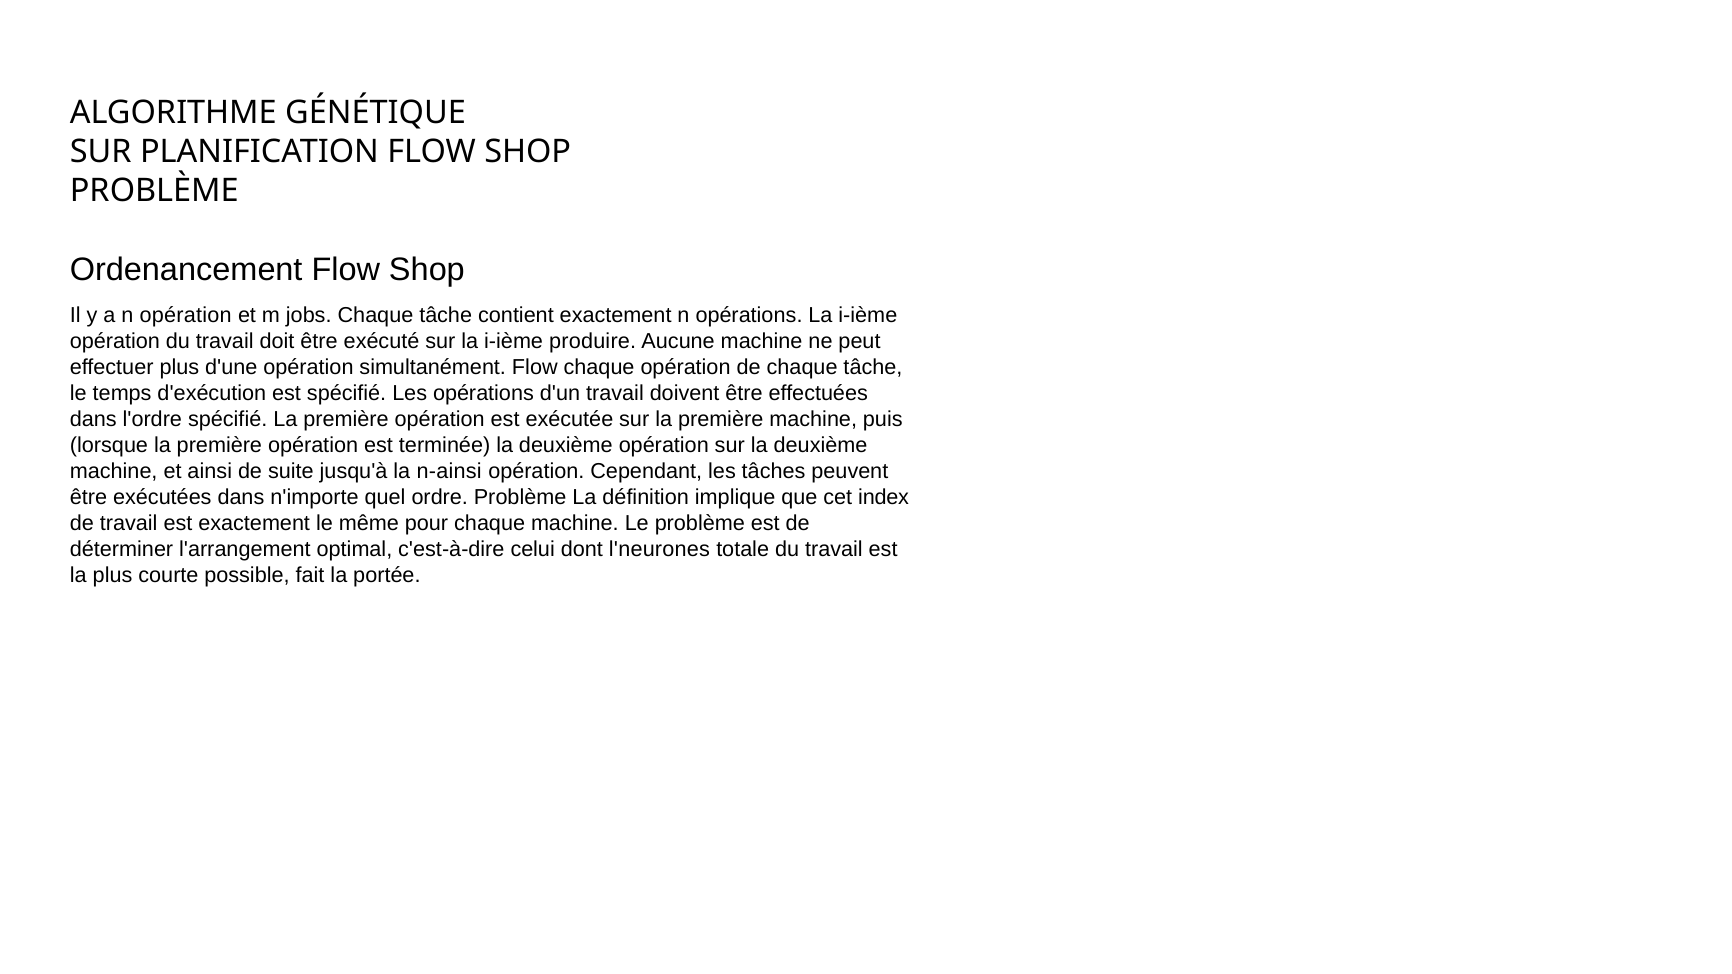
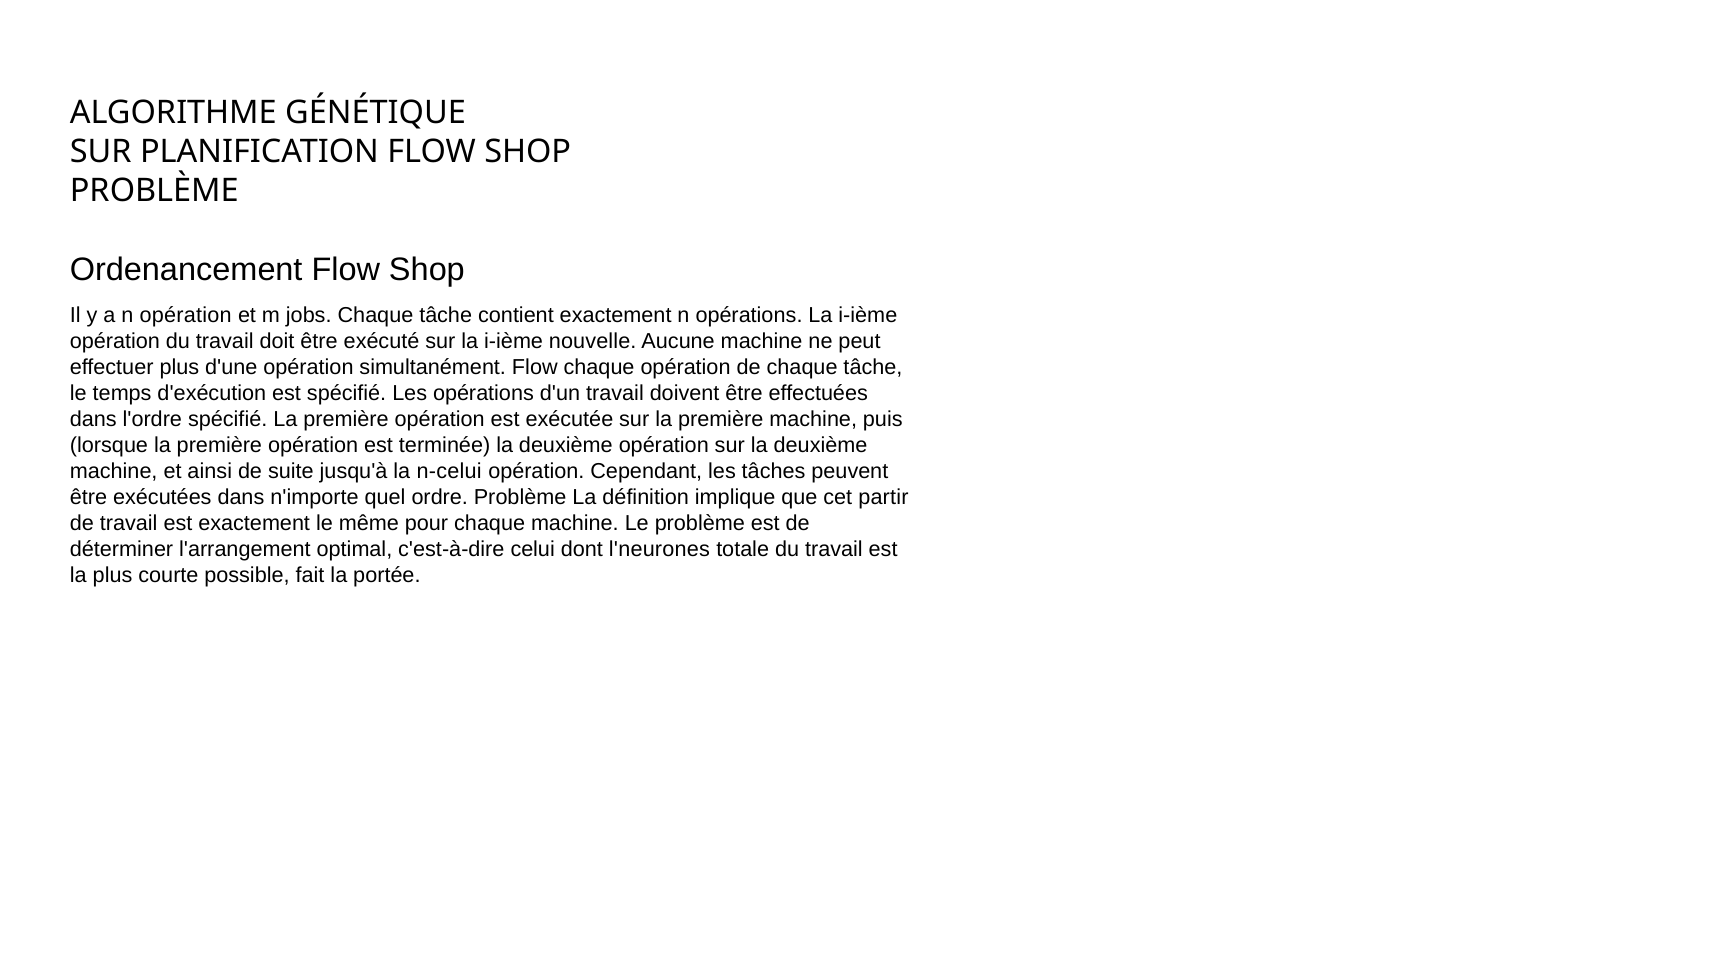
produire: produire -> nouvelle (593, 341)
n-ainsi: n-ainsi -> n-celui (449, 471)
index: index -> partir (883, 497)
